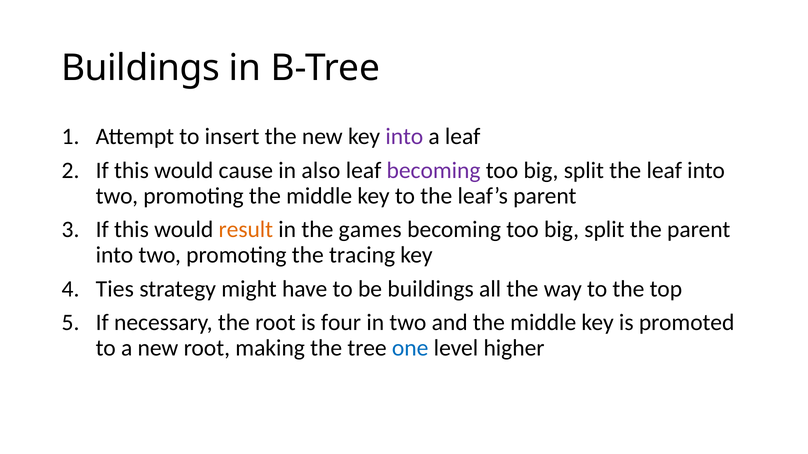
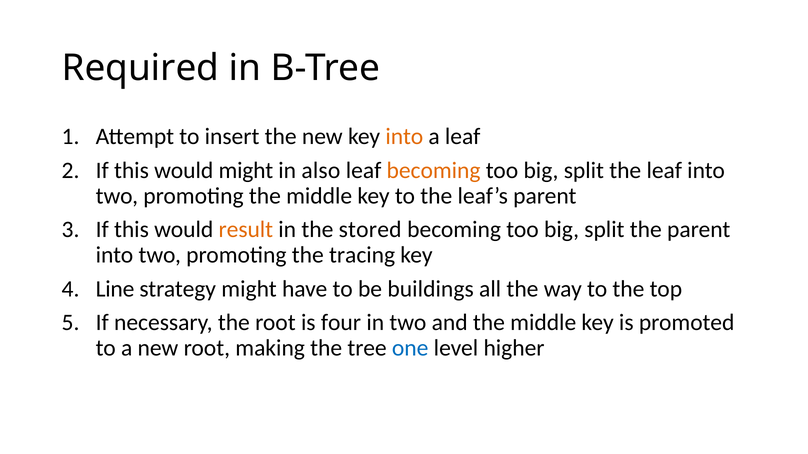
Buildings: Buildings -> Required (140, 68)
into colour: purple -> orange (404, 137)
would cause: cause -> might (246, 170)
becoming colour: purple -> orange (434, 170)
games: games -> stored (370, 230)
Ties: Ties -> Line (115, 289)
